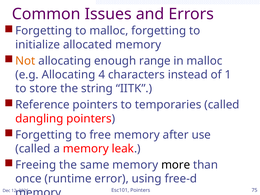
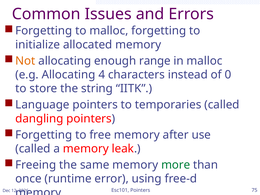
1: 1 -> 0 (228, 75)
Reference: Reference -> Language (42, 105)
more colour: black -> green (176, 165)
